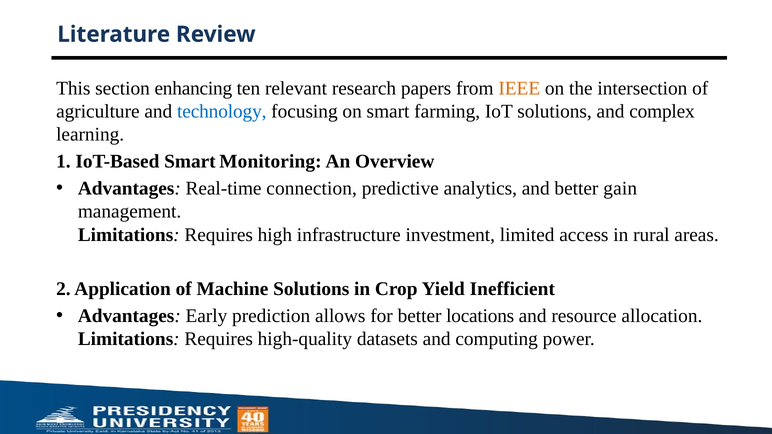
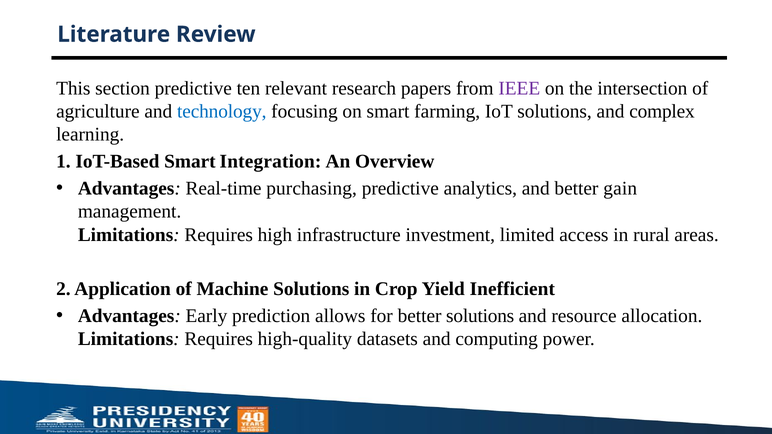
section enhancing: enhancing -> predictive (193, 88)
IEEE colour: orange -> purple (519, 88)
Monitoring: Monitoring -> Integration (271, 162)
connection: connection -> purchasing (312, 189)
better locations: locations -> solutions (480, 316)
